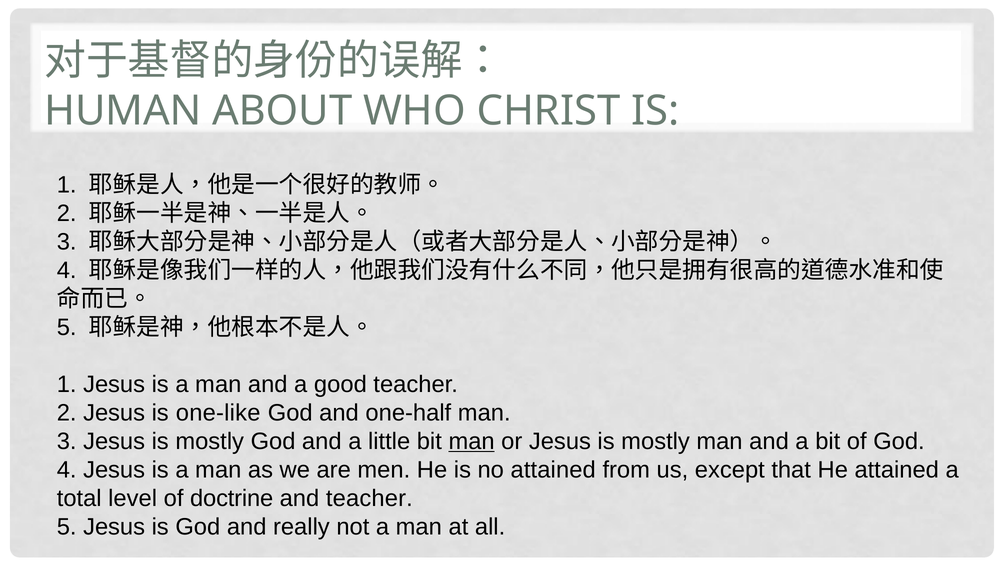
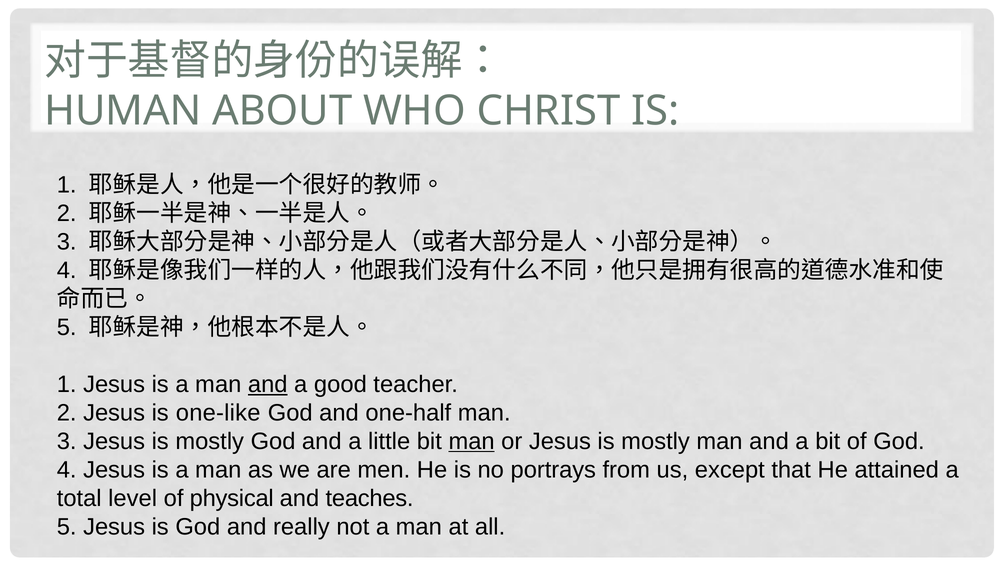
and underline: none -> present (268, 384)
no attained: attained -> portrays (553, 470)
doctrine: doctrine -> physical (232, 498)
and teacher: teacher -> teaches (370, 498)
